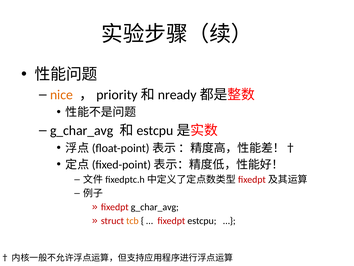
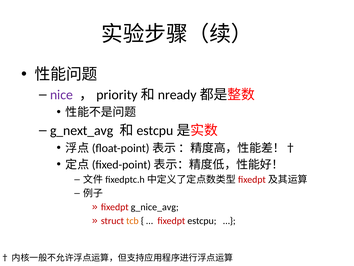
nice colour: orange -> purple (62, 95)
g_char_avg: g_char_avg -> g_next_avg (82, 130)
fixedpt g_char_avg: g_char_avg -> g_nice_avg (155, 207)
